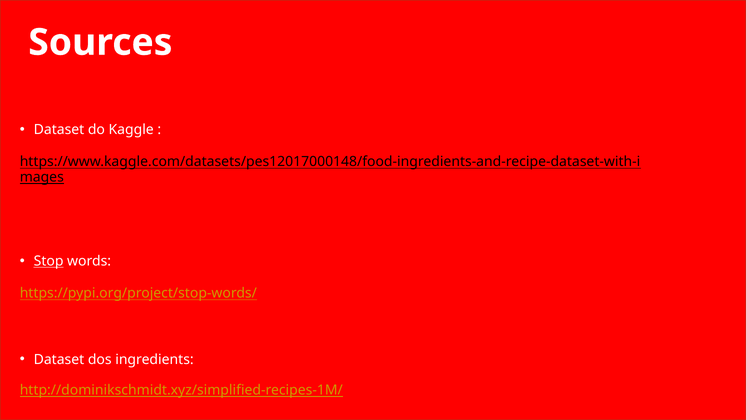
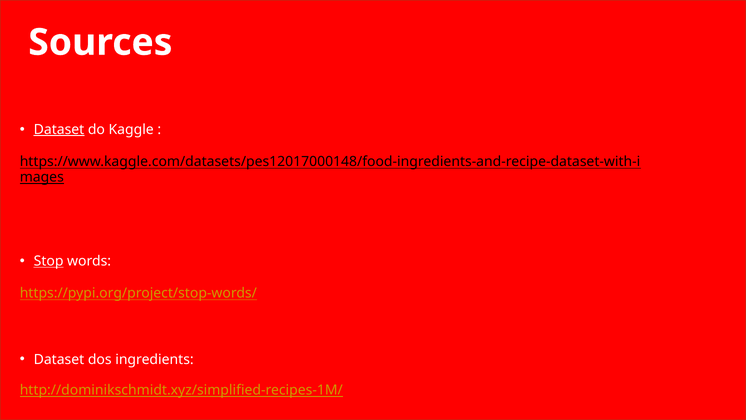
Dataset underline: none -> present (59, 130)
